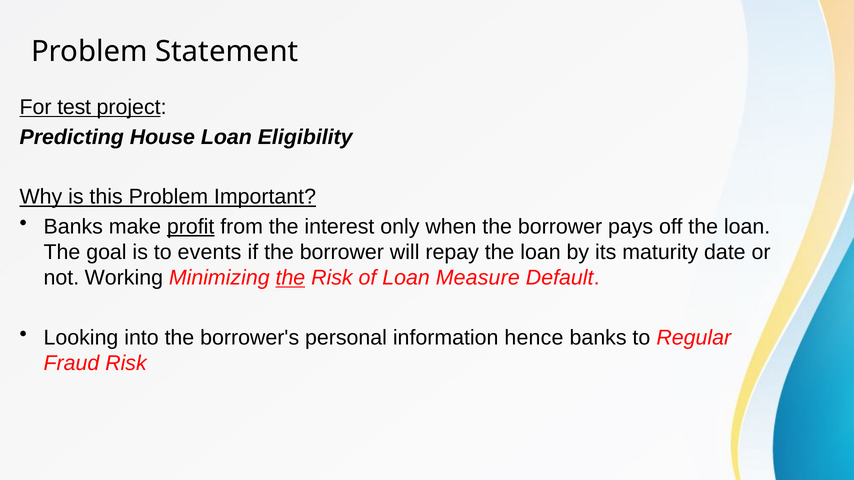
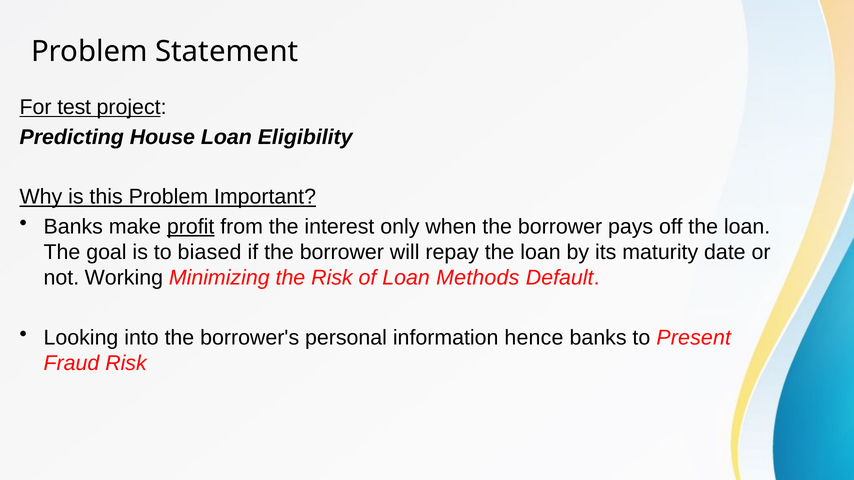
events: events -> biased (210, 253)
the underline: present -> none (290, 278)
Measure: Measure -> Methods (478, 278)
Regular: Regular -> Present (694, 338)
